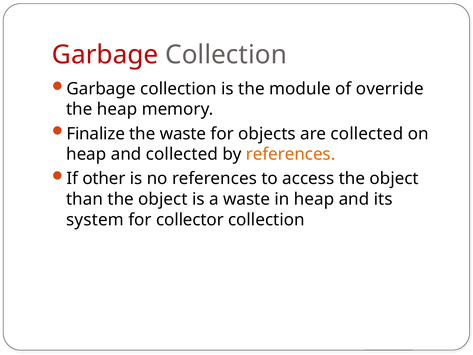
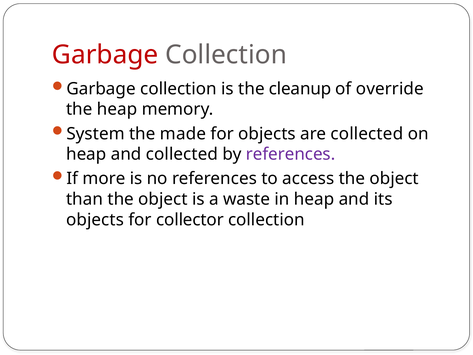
module: module -> cleanup (300, 89)
Finalize: Finalize -> System (96, 134)
the waste: waste -> made (183, 134)
references colour: orange -> purple (291, 154)
other: other -> more (104, 178)
system: system -> objects (95, 220)
